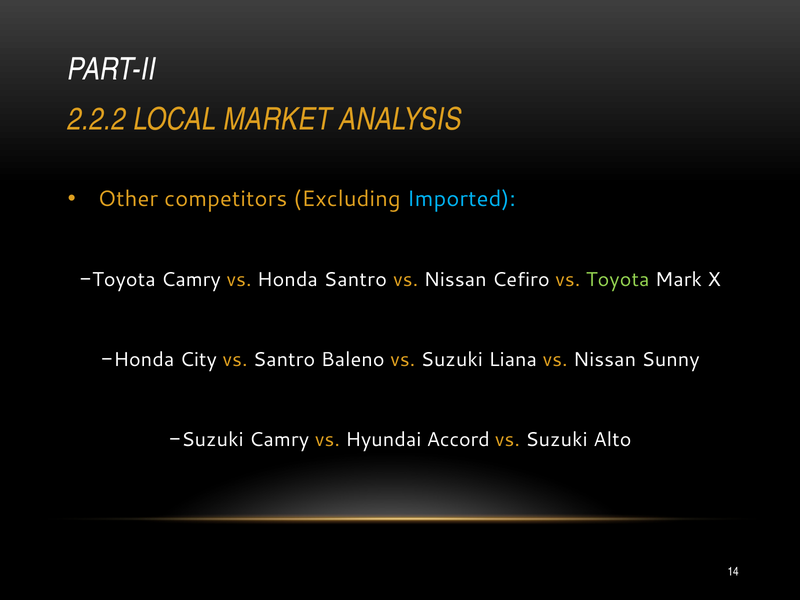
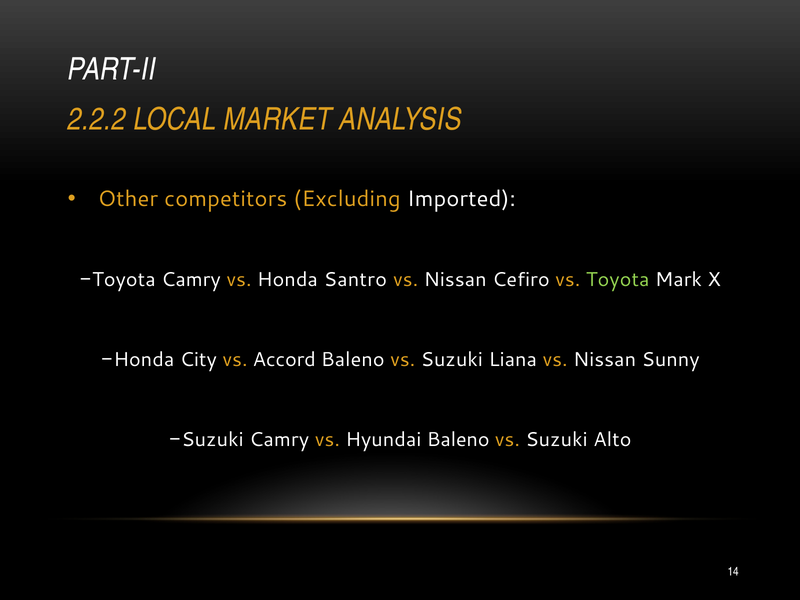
Imported colour: light blue -> white (461, 199)
vs Santro: Santro -> Accord (284, 360)
Hyundai Accord: Accord -> Baleno (458, 440)
